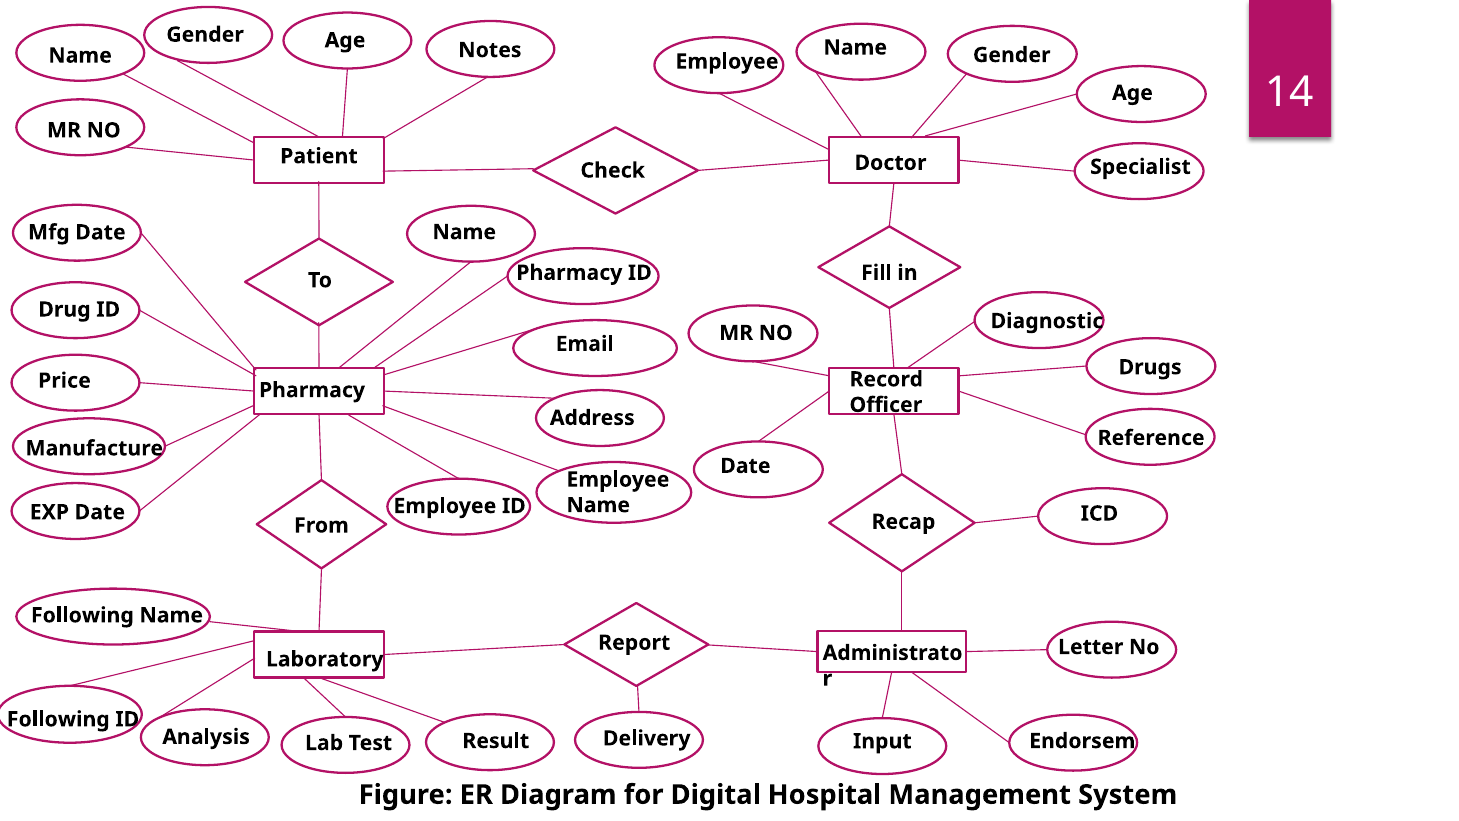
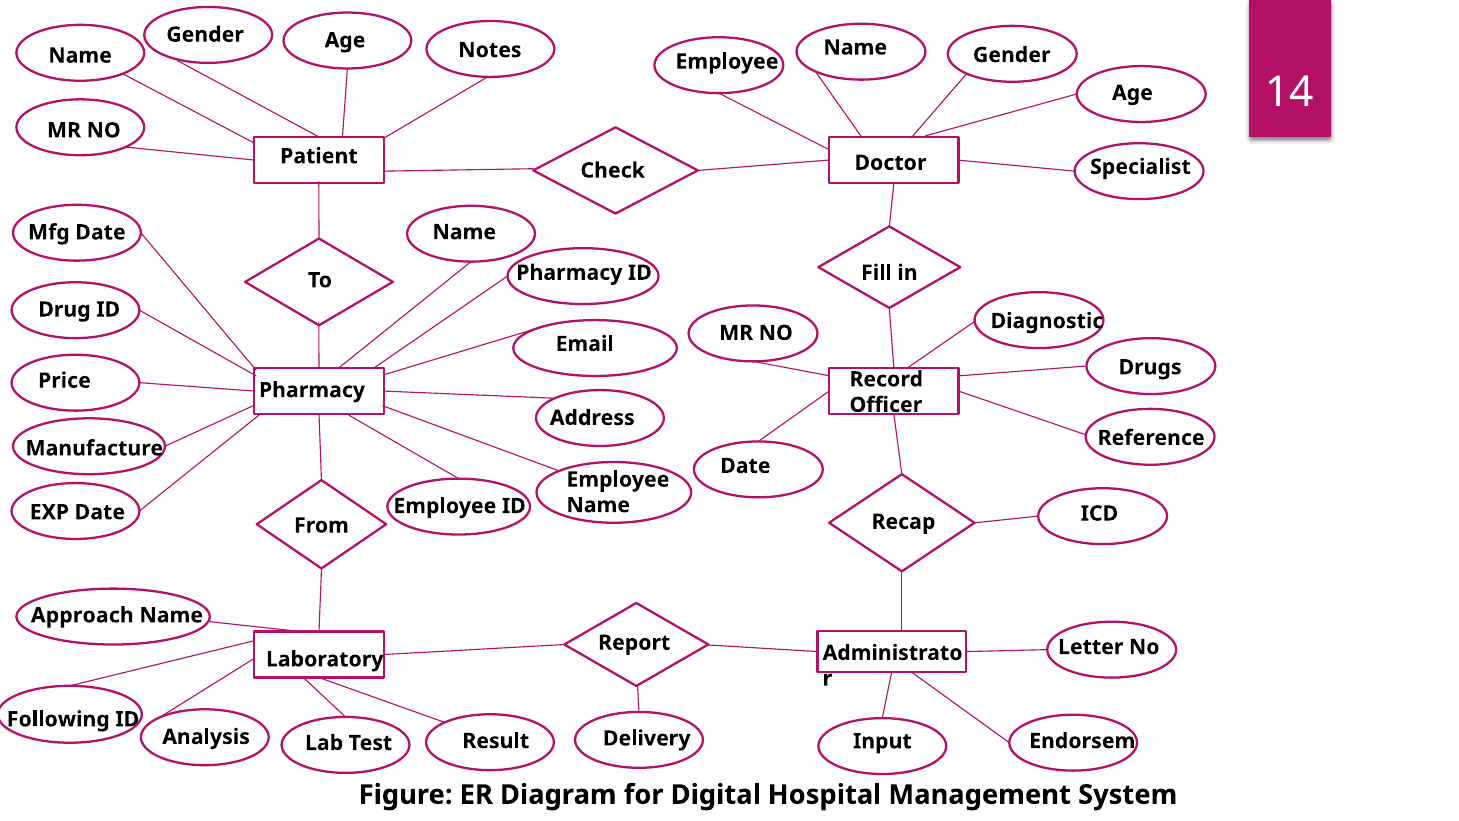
Following: Following -> Approach (82, 615)
